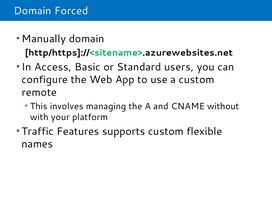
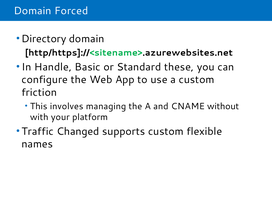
Manually: Manually -> Directory (44, 39)
Access: Access -> Handle (53, 67)
users: users -> these (179, 67)
remote: remote -> friction (39, 92)
Features: Features -> Changed (78, 131)
